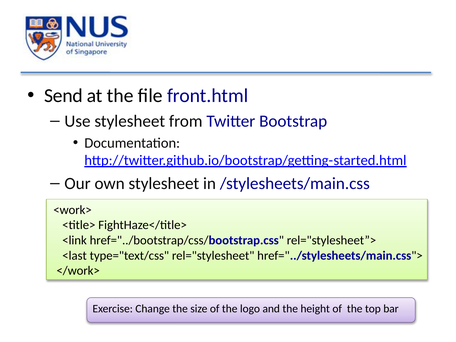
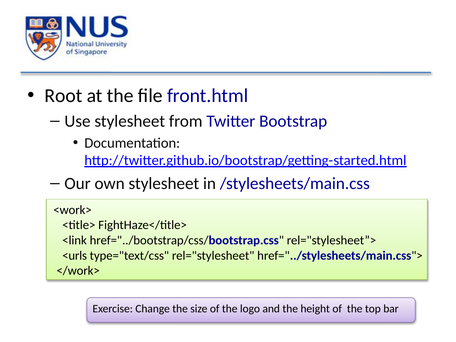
Send: Send -> Root (63, 96)
<last: <last -> <urls (75, 256)
